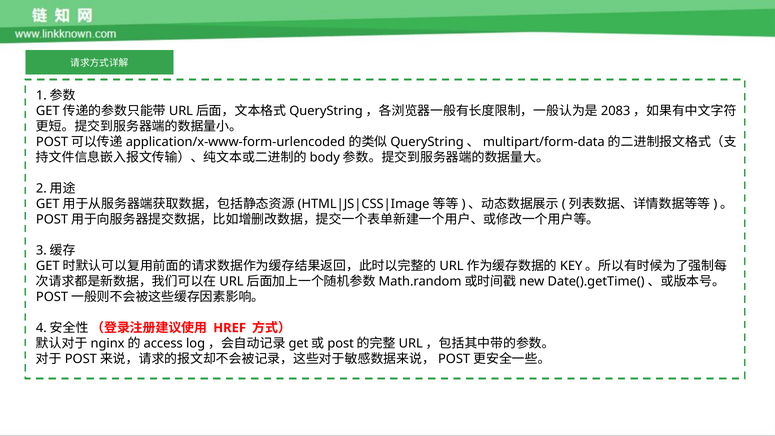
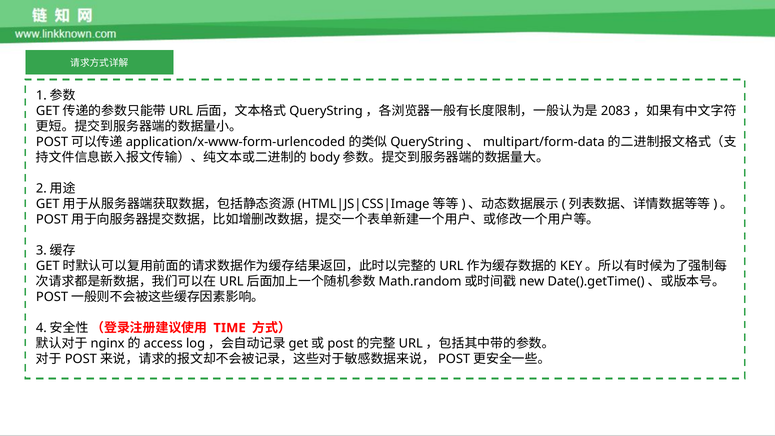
HREF: HREF -> TIME (230, 328)
